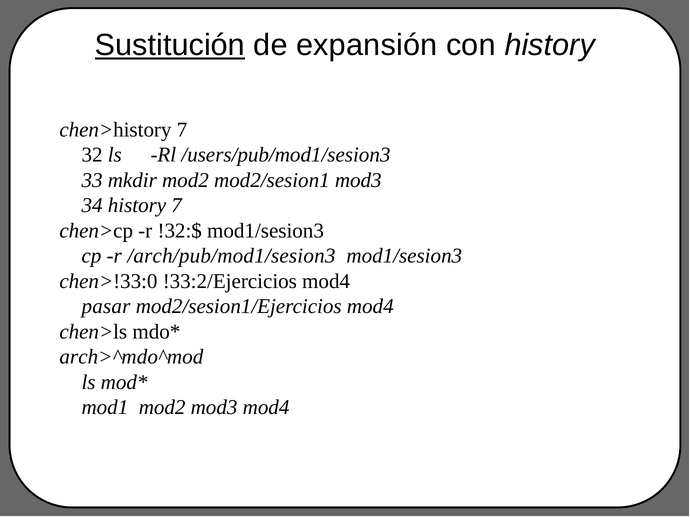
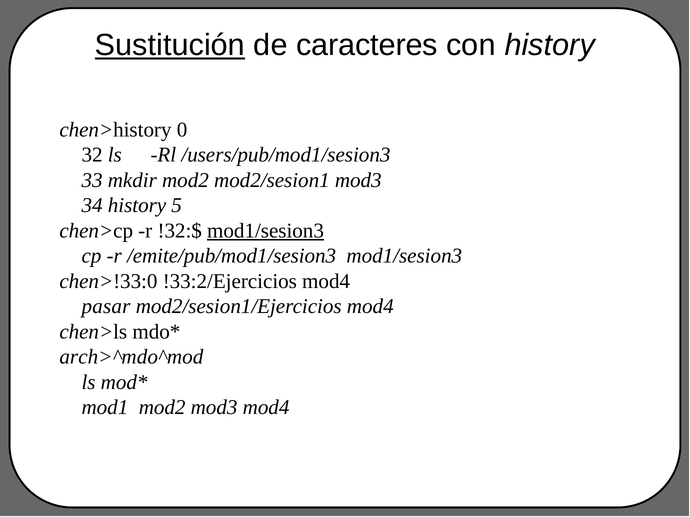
expansión: expansión -> caracteres (367, 45)
chen>history 7: 7 -> 0 (182, 130)
history 7: 7 -> 5 (177, 206)
mod1/sesion3 underline: none -> present (266, 231)
/arch/pub/mod1/sesion3: /arch/pub/mod1/sesion3 -> /emite/pub/mod1/sesion3 (232, 256)
